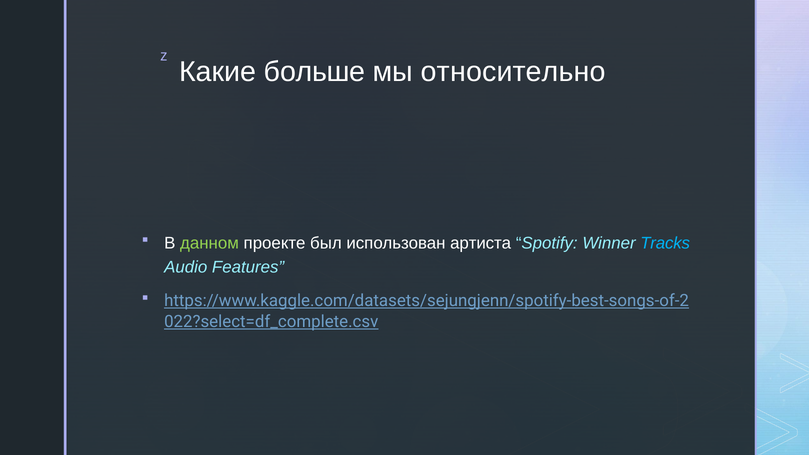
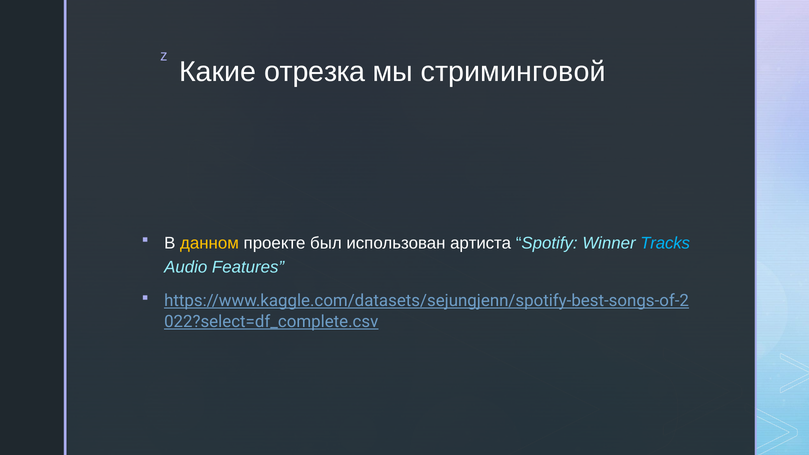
больше: больше -> отрезка (315, 72)
относительно: относительно -> стриминговой (513, 72)
данном colour: light green -> yellow (209, 243)
